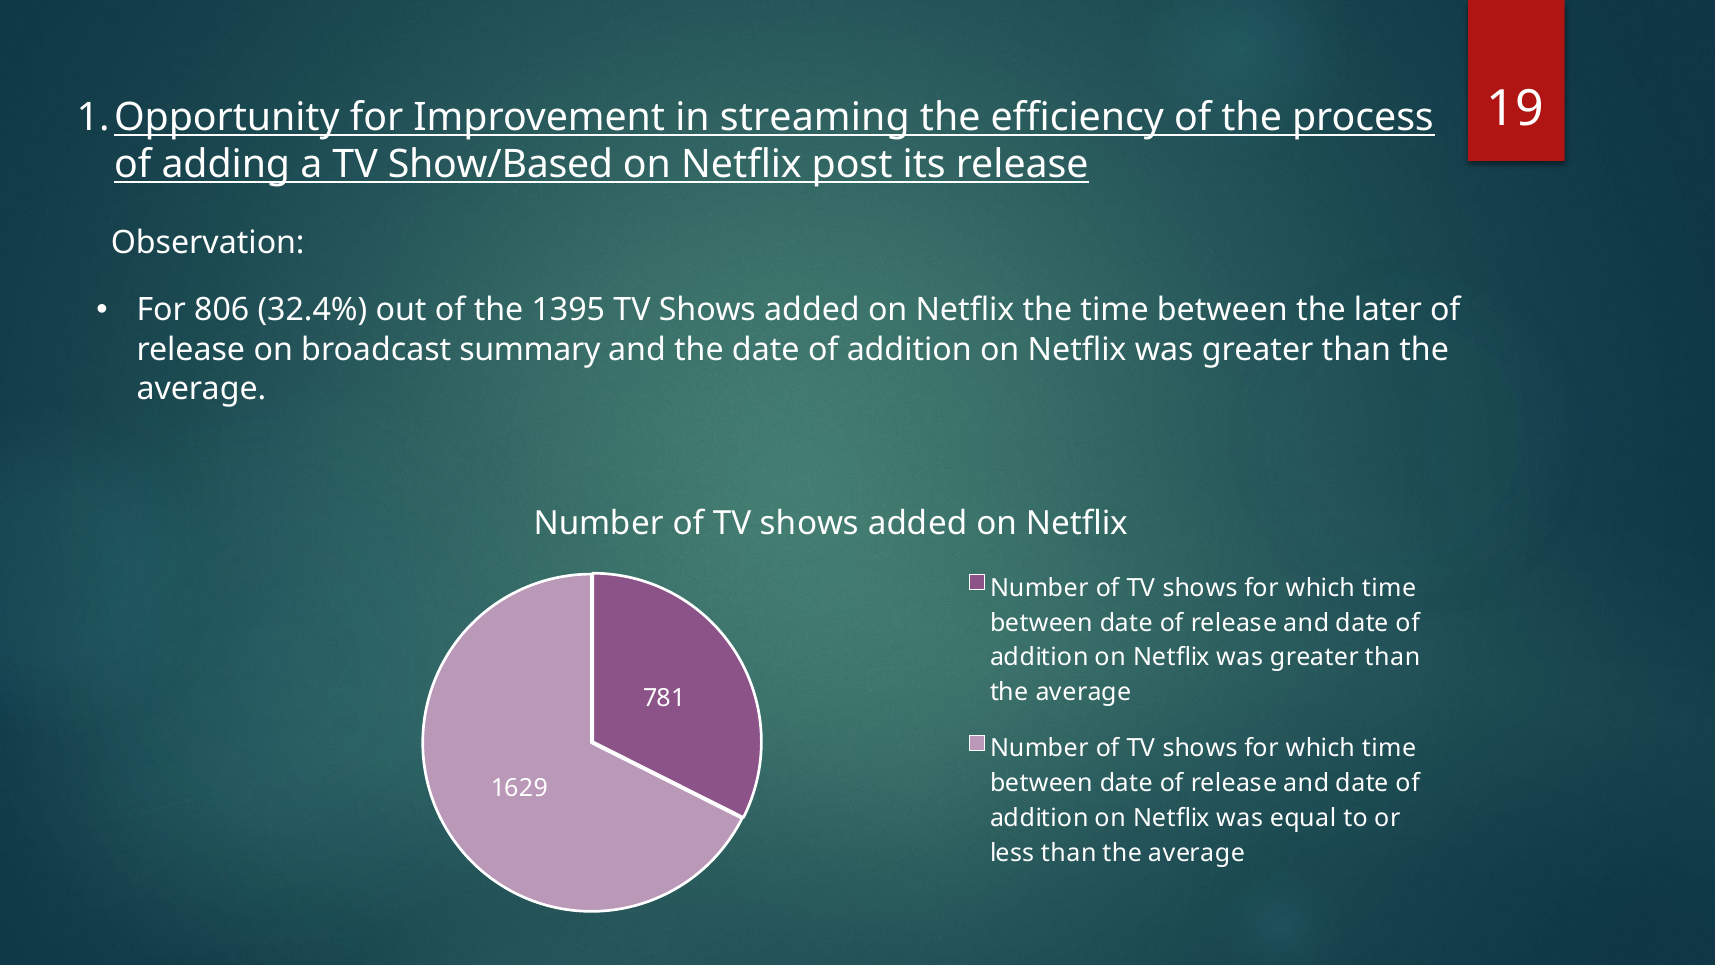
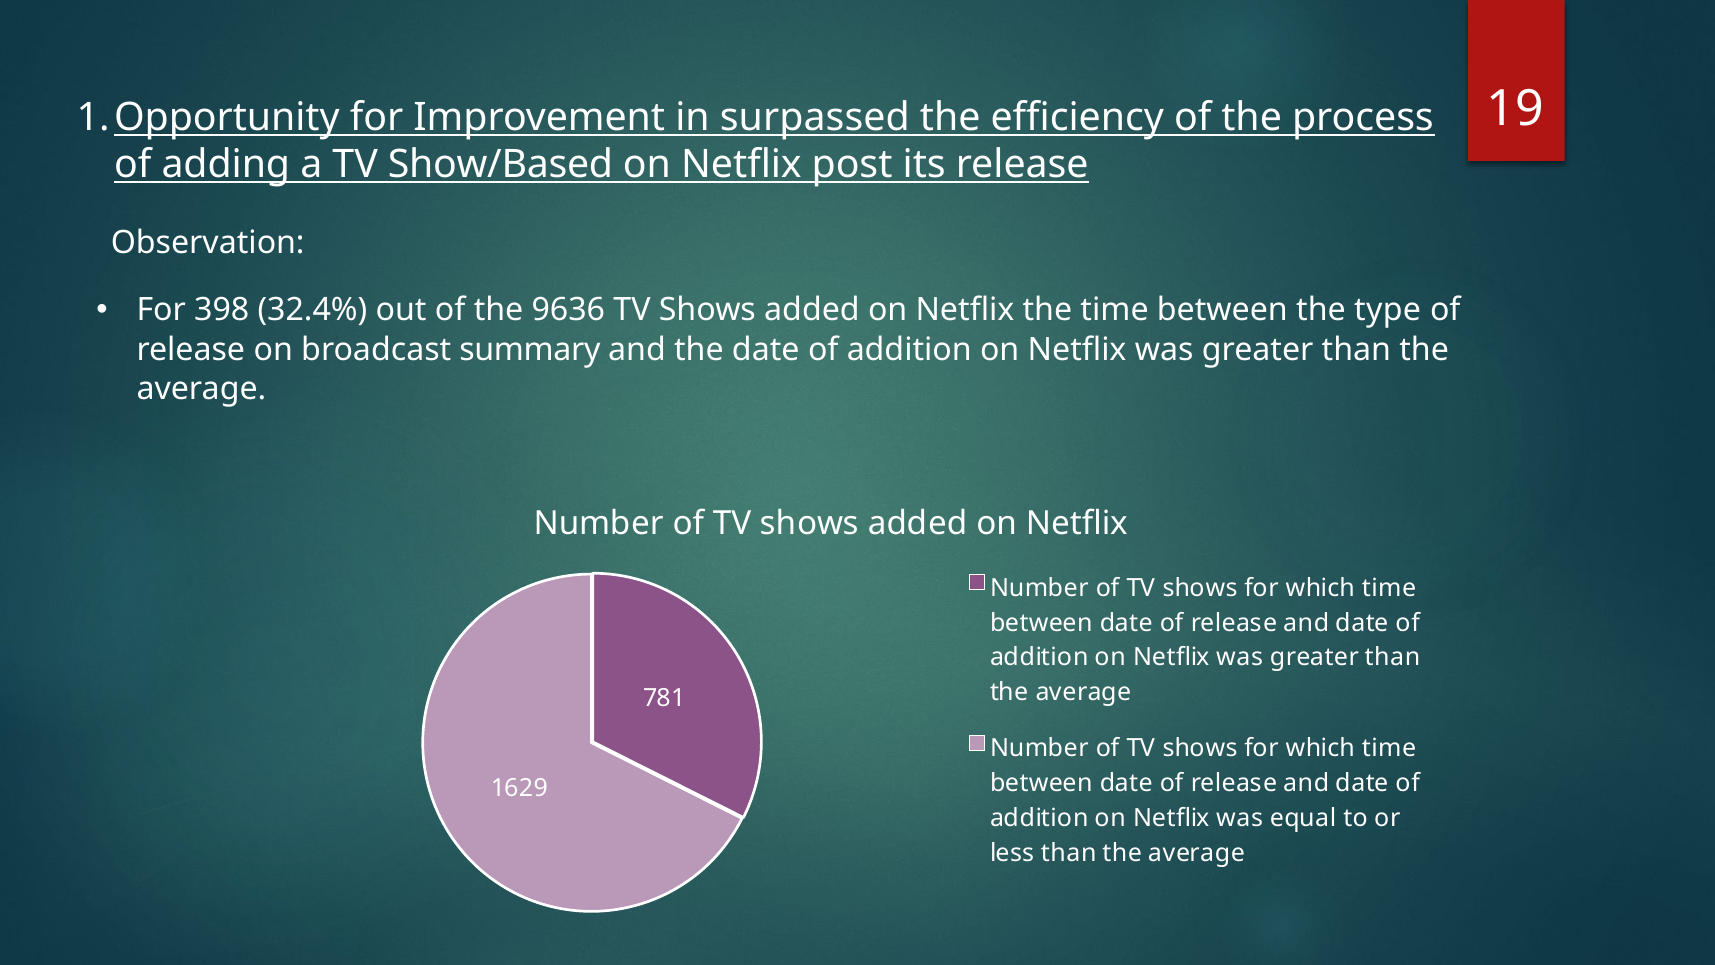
streaming: streaming -> surpassed (815, 117)
806: 806 -> 398 (222, 310)
1395: 1395 -> 9636 (568, 310)
later: later -> type (1388, 310)
